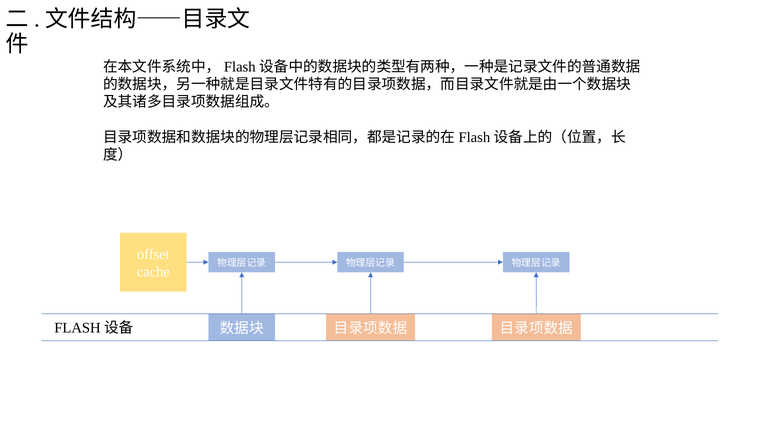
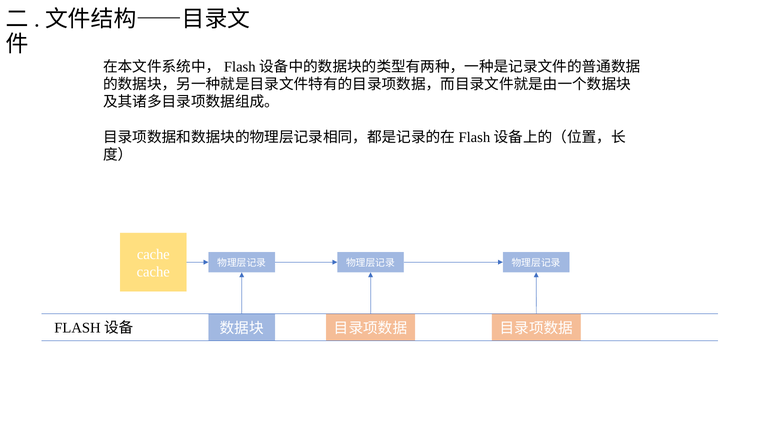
offset: offset -> cache (153, 254)
